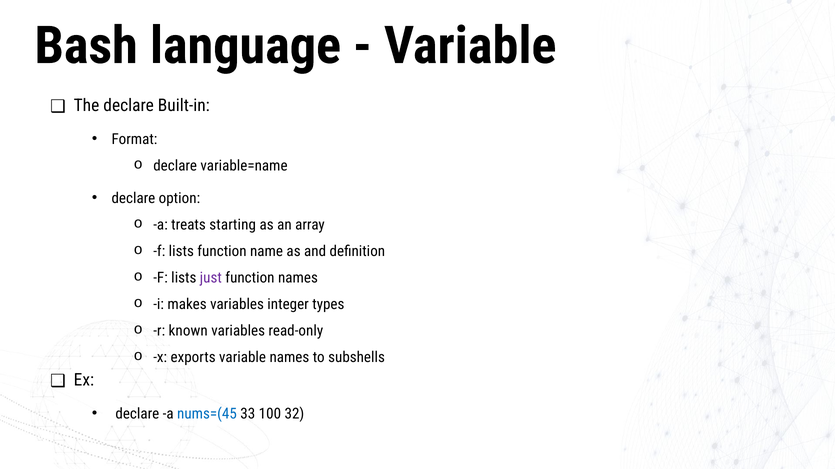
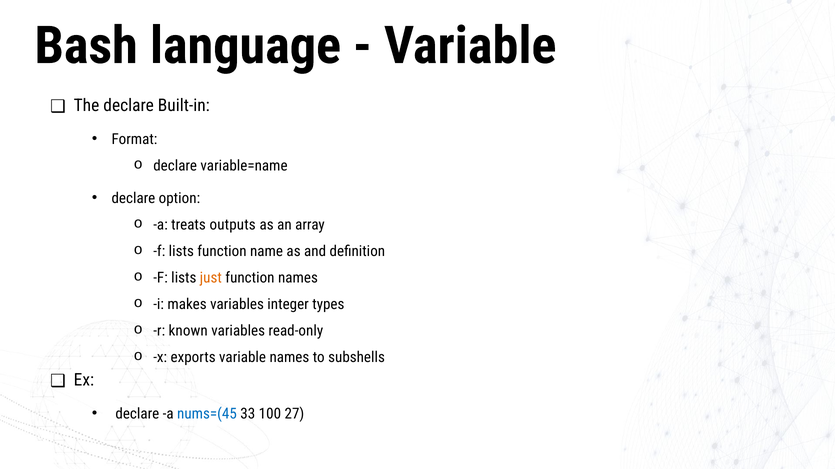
starting: starting -> outputs (233, 225)
just colour: purple -> orange (211, 278)
32: 32 -> 27 (294, 414)
